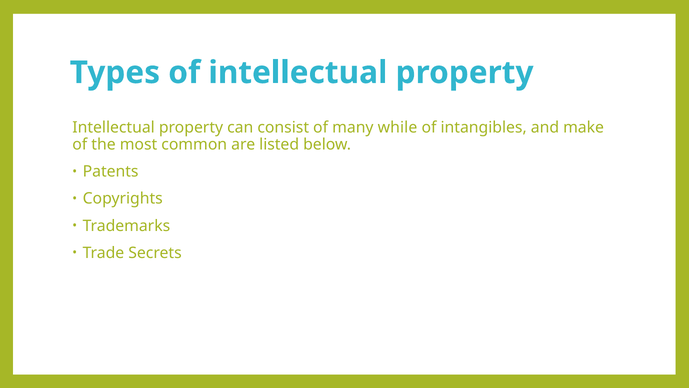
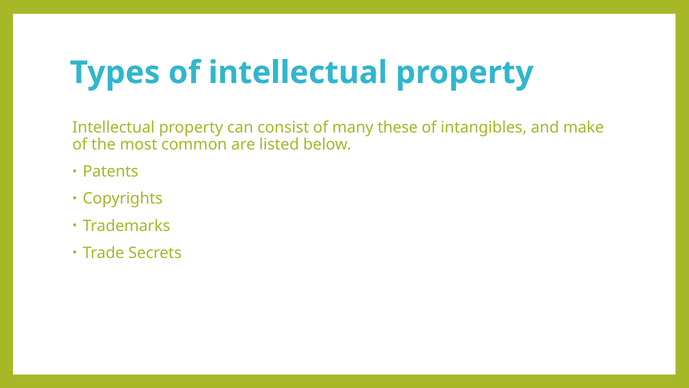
while: while -> these (398, 127)
